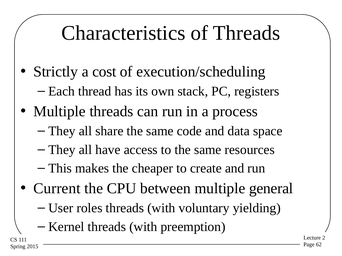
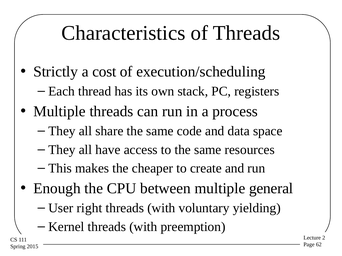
Current: Current -> Enough (57, 189)
roles: roles -> right (89, 208)
